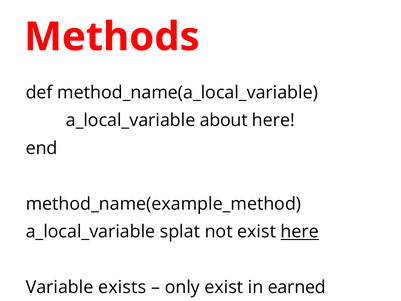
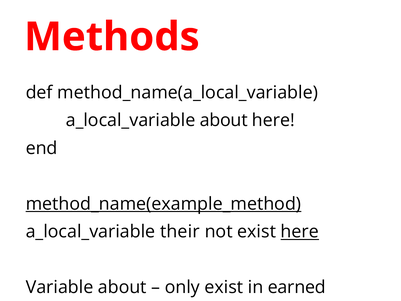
method_name(example_method underline: none -> present (163, 204)
splat: splat -> their (180, 232)
Variable exists: exists -> about (122, 287)
